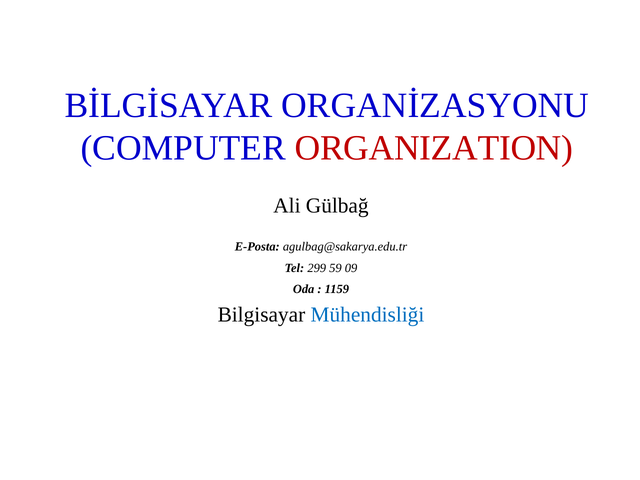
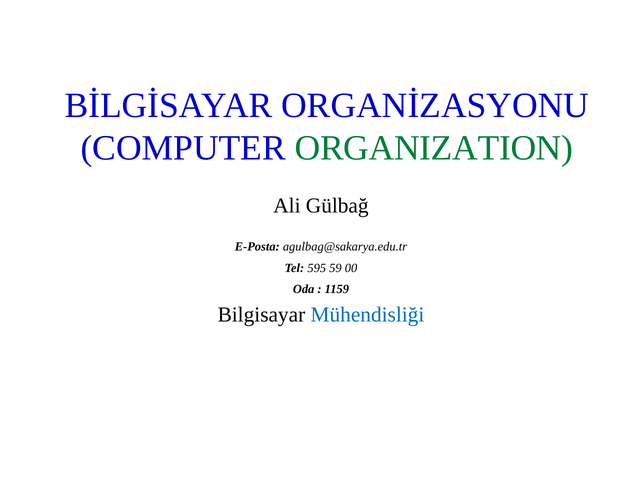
ORGANIZATION colour: red -> green (434, 148)
299: 299 -> 595 (317, 268)
09: 09 -> 00 (351, 268)
